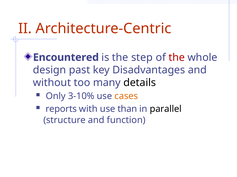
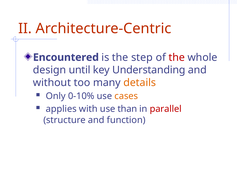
past: past -> until (80, 70)
Disadvantages: Disadvantages -> Understanding (149, 70)
details colour: black -> orange (140, 83)
3-10%: 3-10% -> 0-10% (81, 97)
reports: reports -> applies (61, 109)
parallel colour: black -> red (166, 109)
